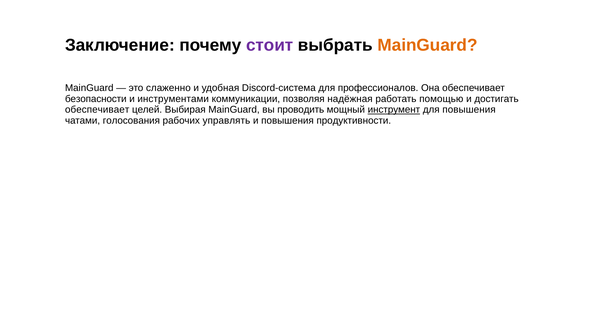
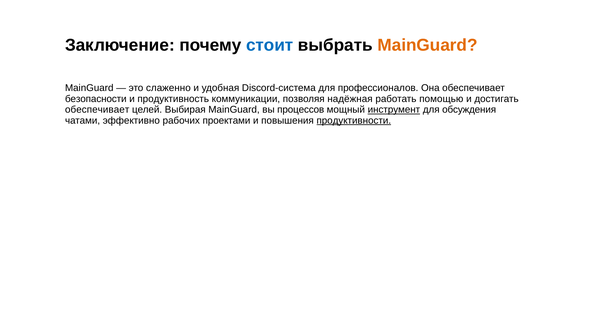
стоит colour: purple -> blue (270, 45)
инструментами: инструментами -> продуктивность (173, 99)
проводить: проводить -> процессов (301, 110)
для повышения: повышения -> обсуждения (469, 110)
голосования: голосования -> эффективно (131, 121)
управлять: управлять -> проектами (226, 121)
продуктивности underline: none -> present (354, 121)
